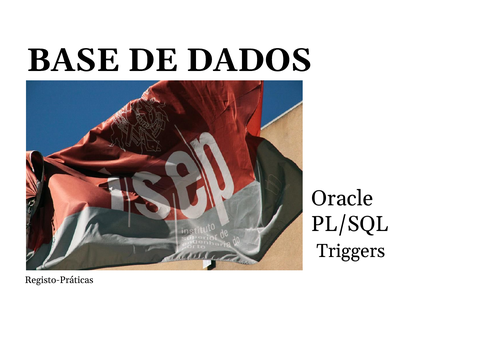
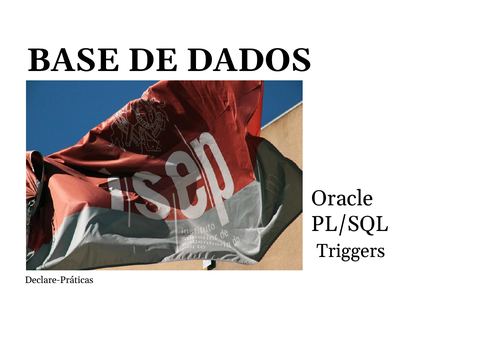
Registo-Práticas: Registo-Práticas -> Declare-Práticas (59, 280)
